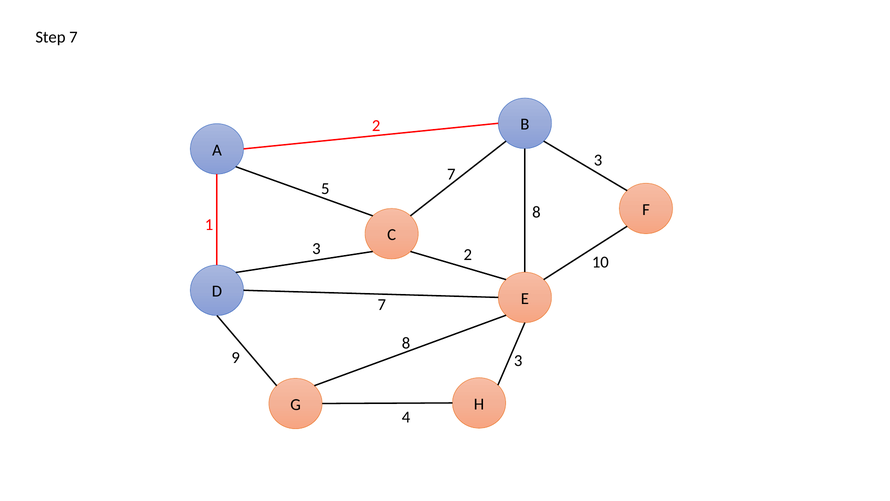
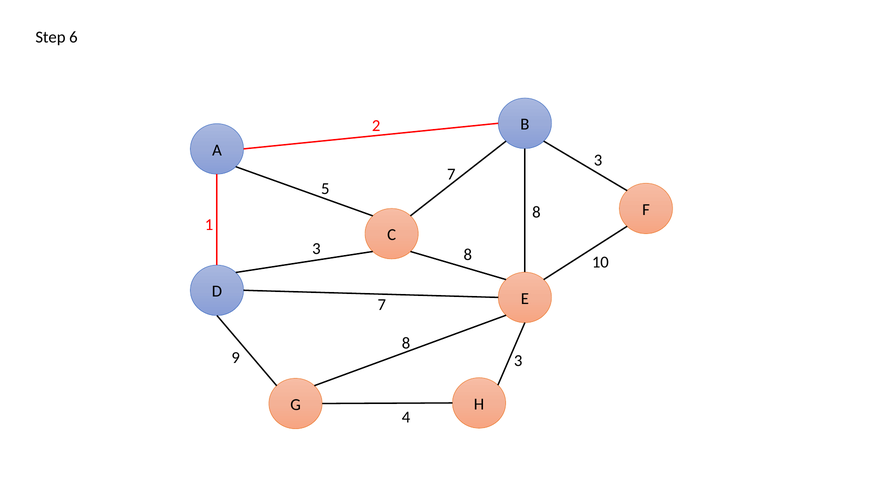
Step 7: 7 -> 6 (73, 37)
3 2: 2 -> 8 (468, 255)
